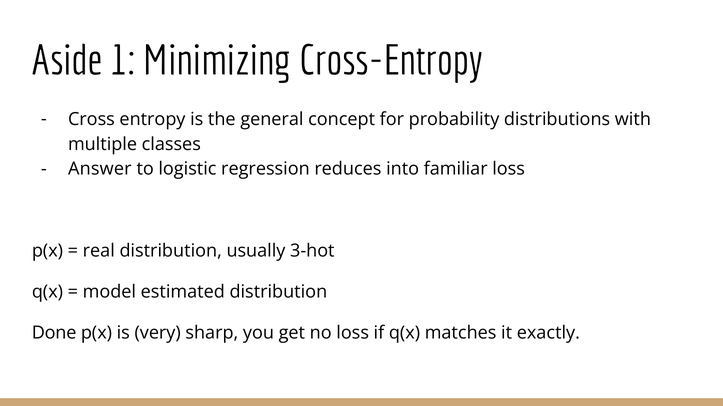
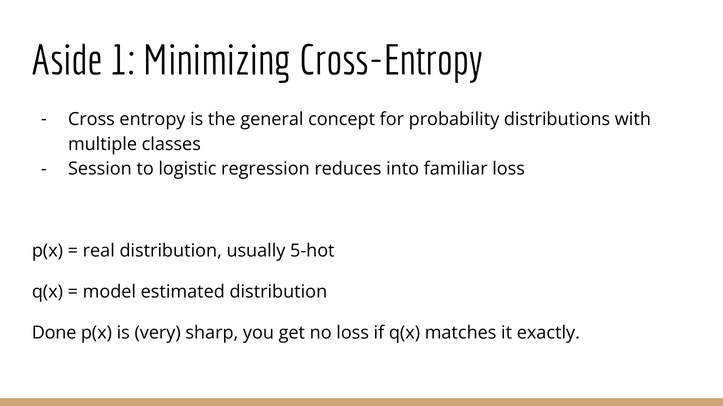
Answer: Answer -> Session (100, 169)
3-hot: 3-hot -> 5-hot (312, 251)
